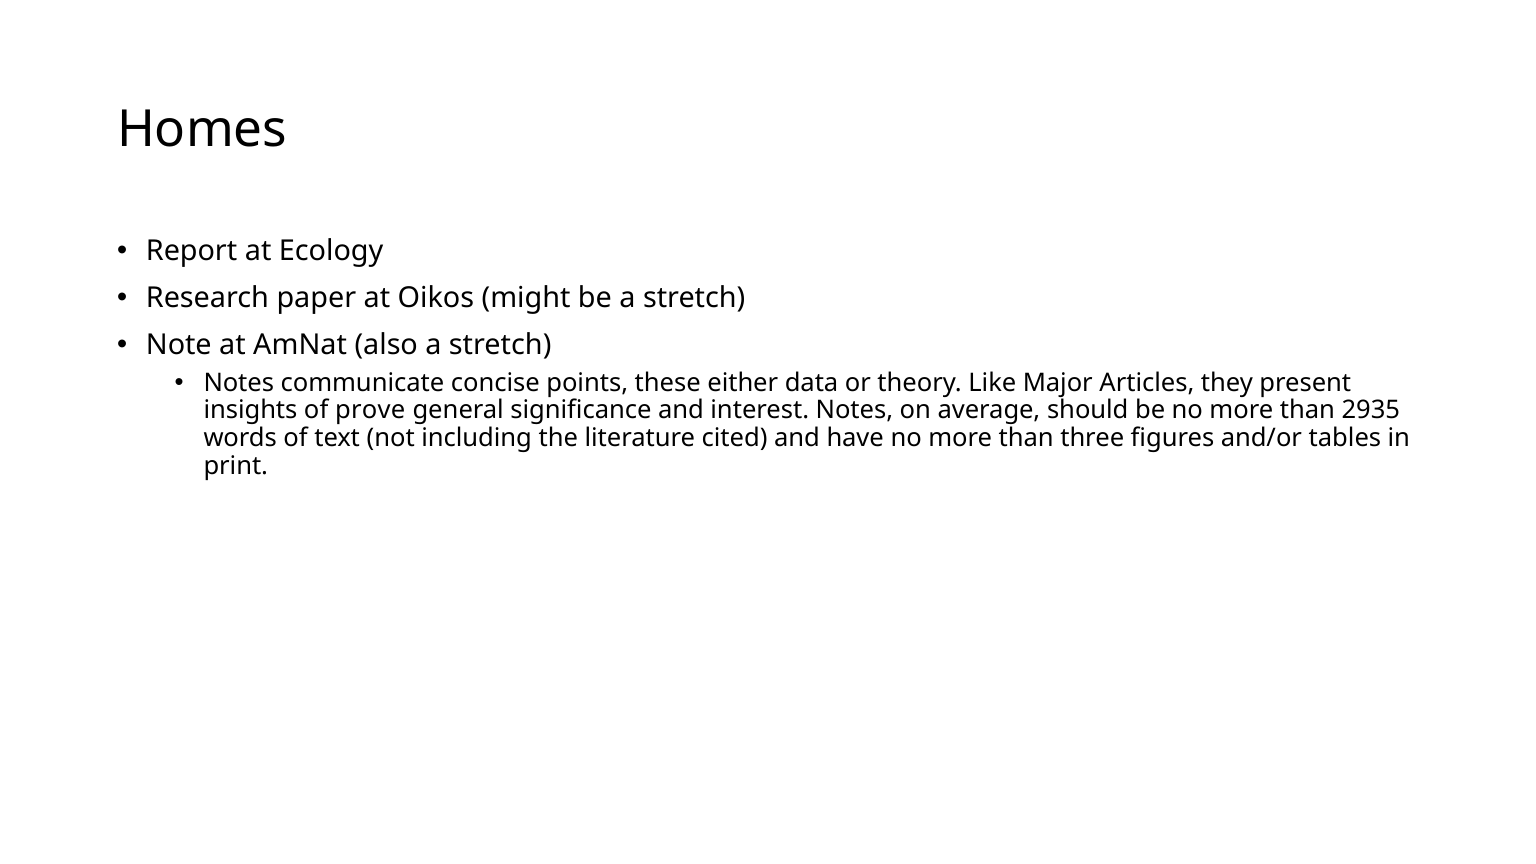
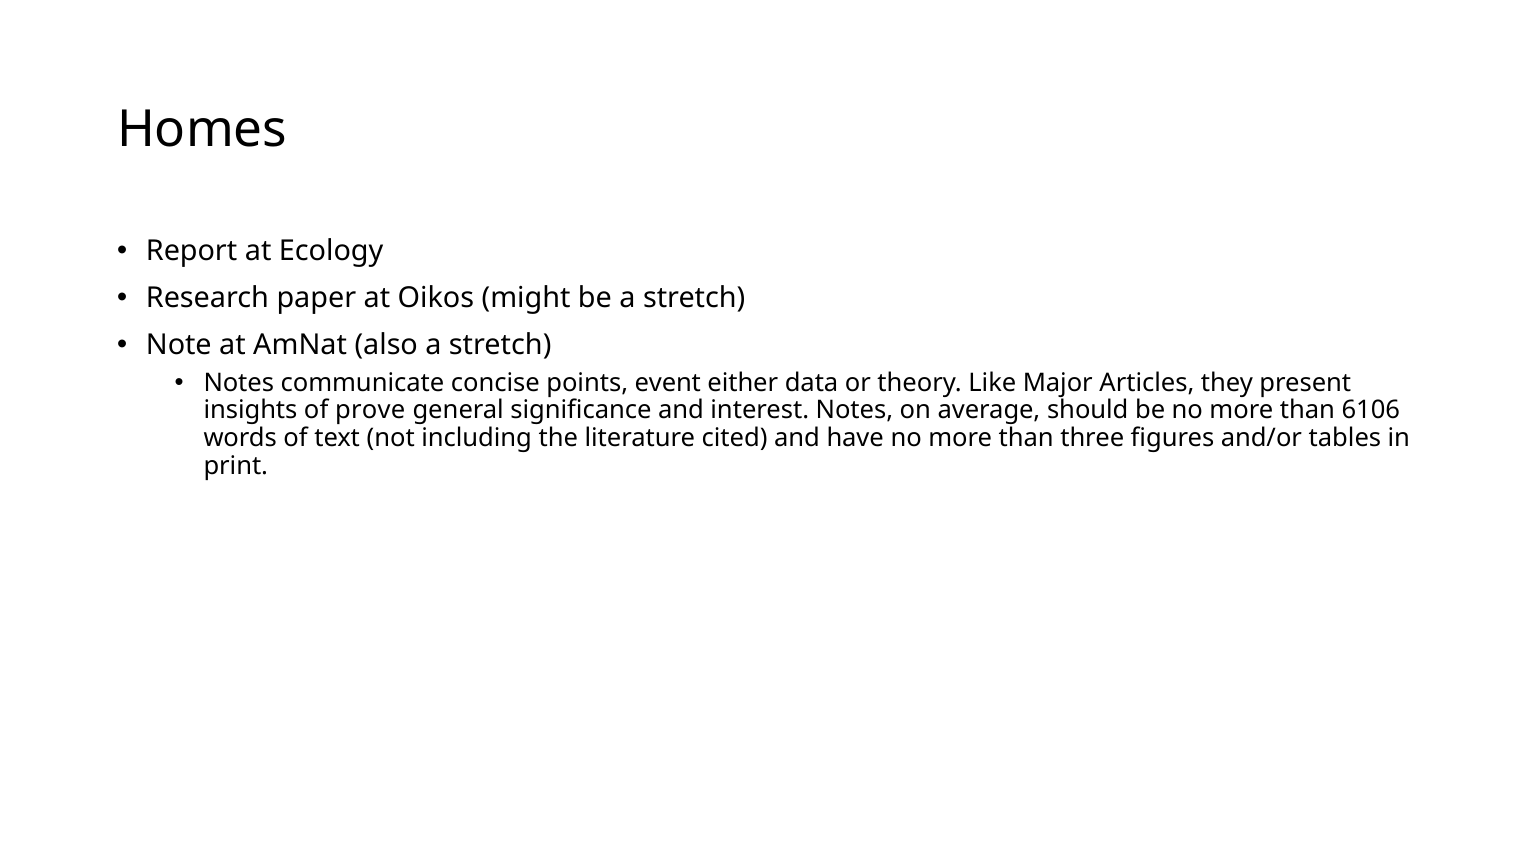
these: these -> event (668, 383)
2935: 2935 -> 6106 (1371, 410)
